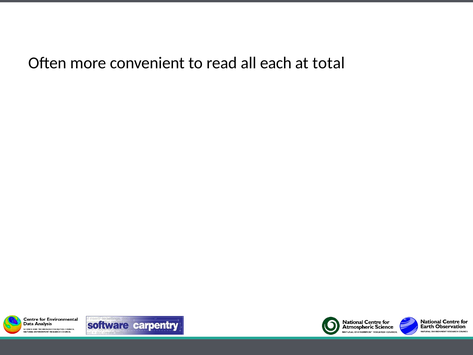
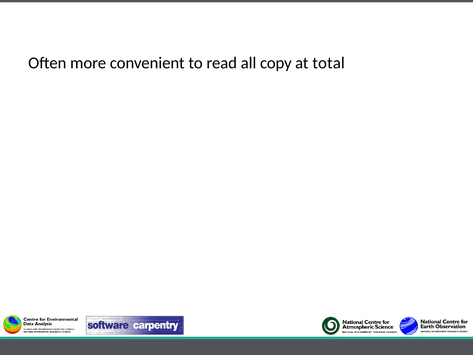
each: each -> copy (276, 63)
